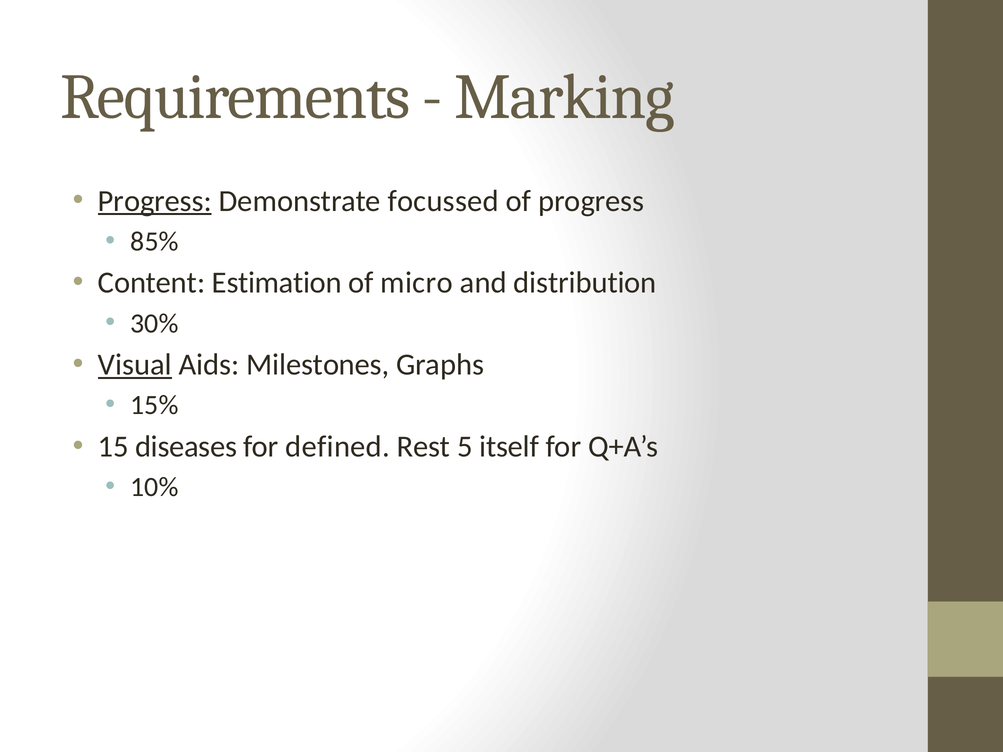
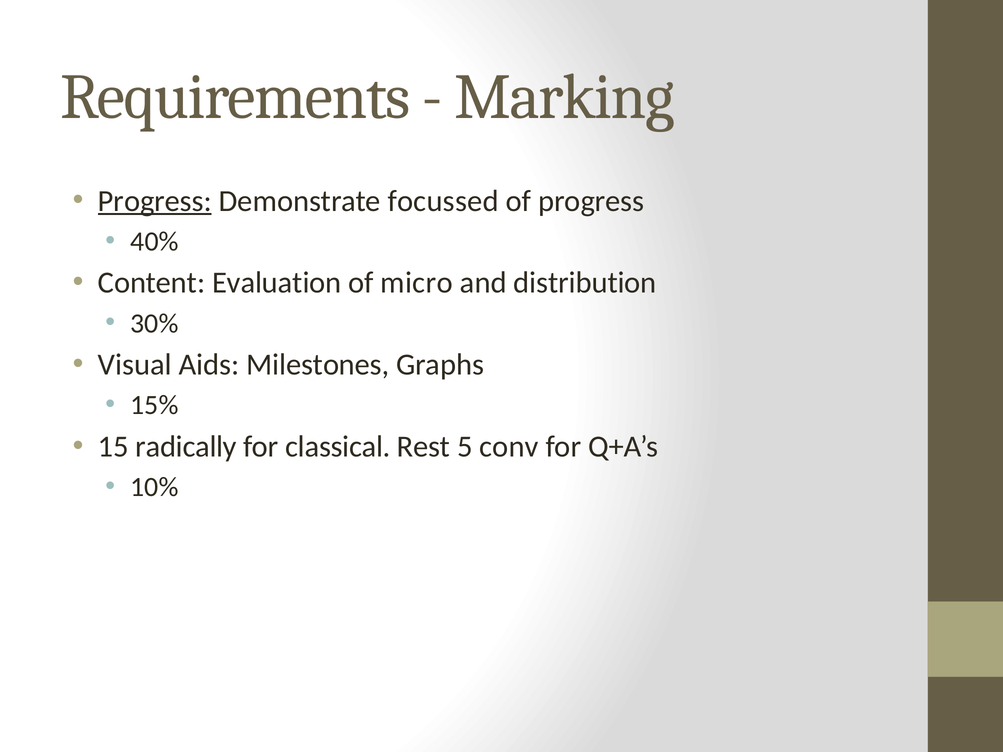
85%: 85% -> 40% (154, 242)
Estimation: Estimation -> Evaluation (277, 283)
Visual underline: present -> none (135, 365)
diseases: diseases -> radically (186, 447)
defined: defined -> classical (338, 447)
itself: itself -> conv (509, 447)
